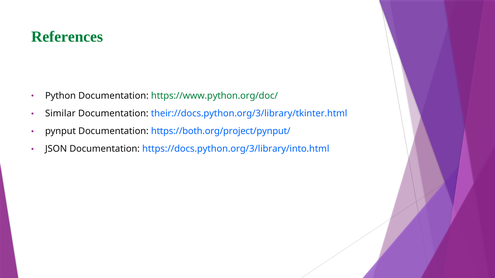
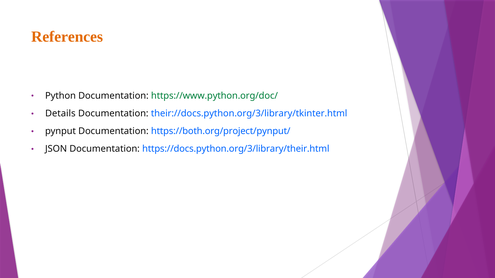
References colour: green -> orange (67, 37)
Similar: Similar -> Details (60, 114)
https://docs.python.org/3/library/into.html: https://docs.python.org/3/library/into.html -> https://docs.python.org/3/library/their.html (236, 149)
